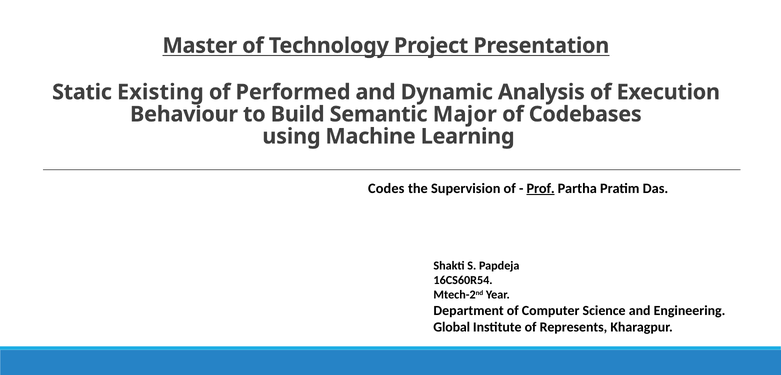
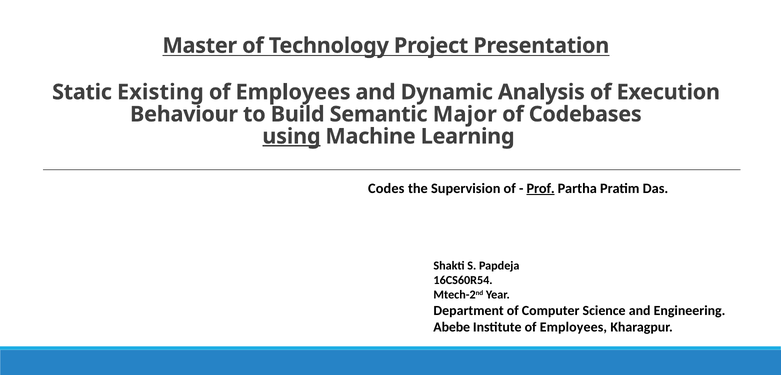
Performed: Performed -> Employees (293, 92)
using underline: none -> present (291, 136)
Global: Global -> Abebe (452, 327)
Institute of Represents: Represents -> Employees (573, 327)
